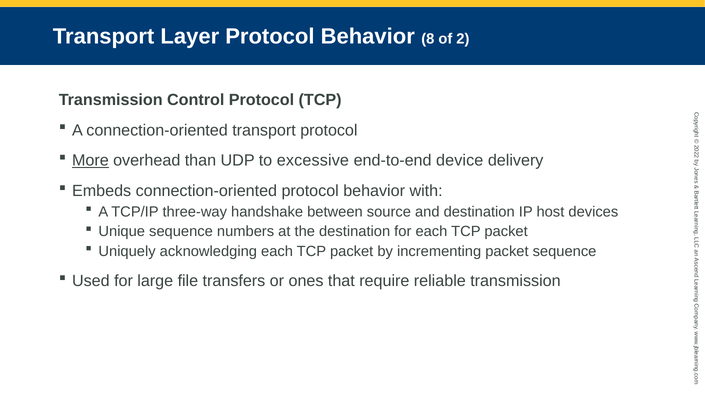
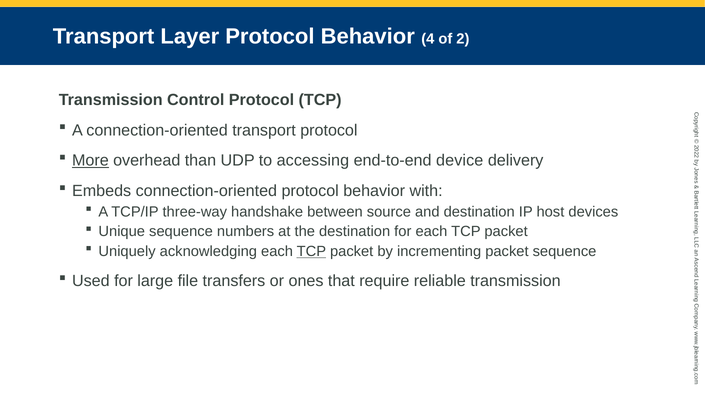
8: 8 -> 4 (428, 39)
excessive: excessive -> accessing (313, 160)
TCP underline: none -> present (311, 251)
